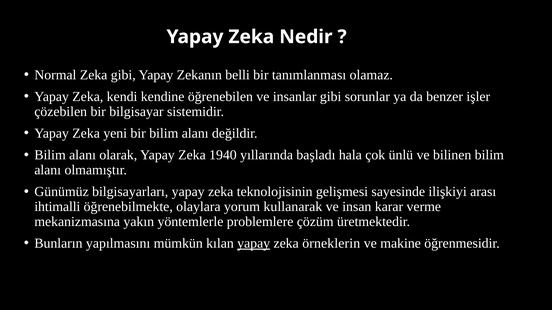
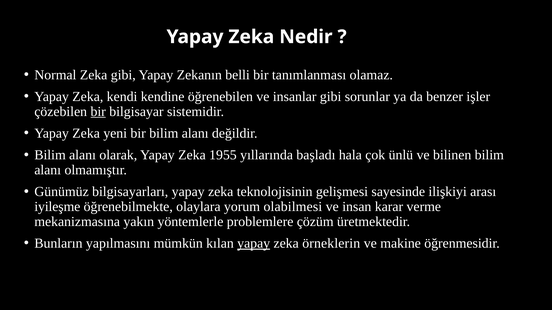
bir underline: none -> present (98, 112)
1940: 1940 -> 1955 (223, 155)
ihtimalli: ihtimalli -> iyileşme (57, 207)
kullanarak: kullanarak -> olabilmesi (293, 207)
